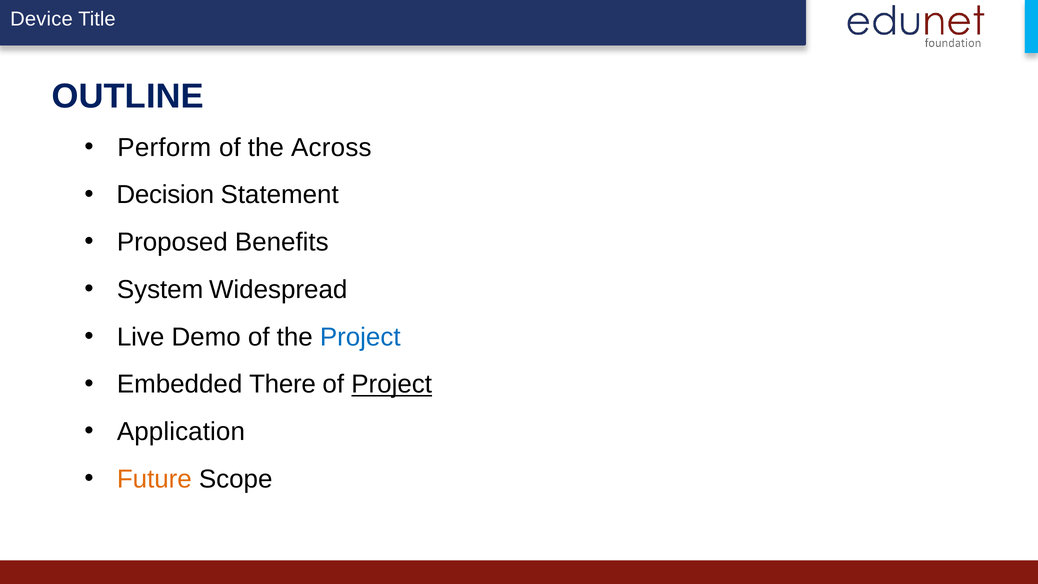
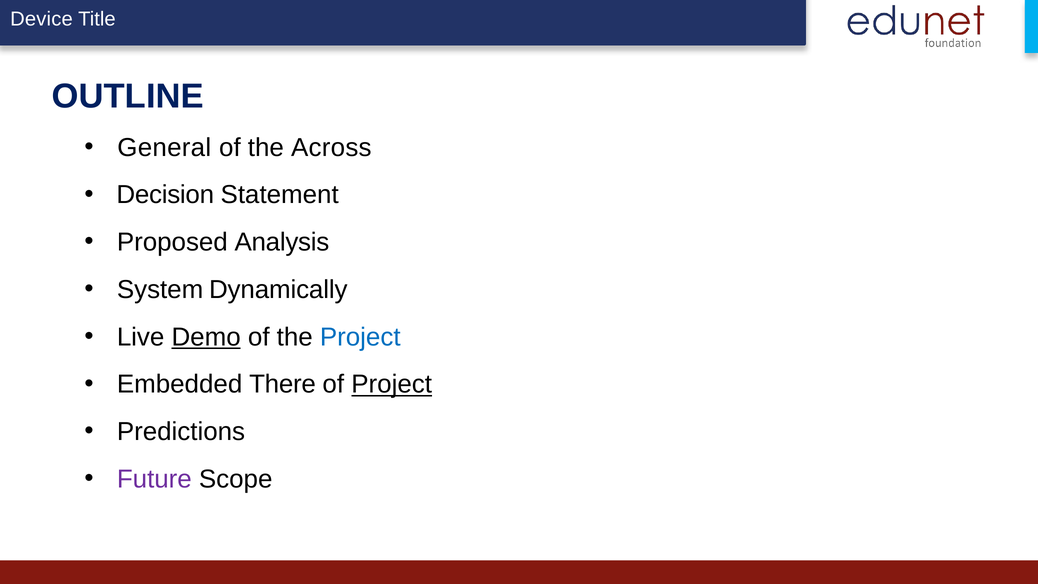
Perform: Perform -> General (164, 148)
Benefits: Benefits -> Analysis (282, 242)
Widespread: Widespread -> Dynamically (278, 290)
Demo underline: none -> present (206, 337)
Application: Application -> Predictions (181, 432)
Future colour: orange -> purple (154, 479)
